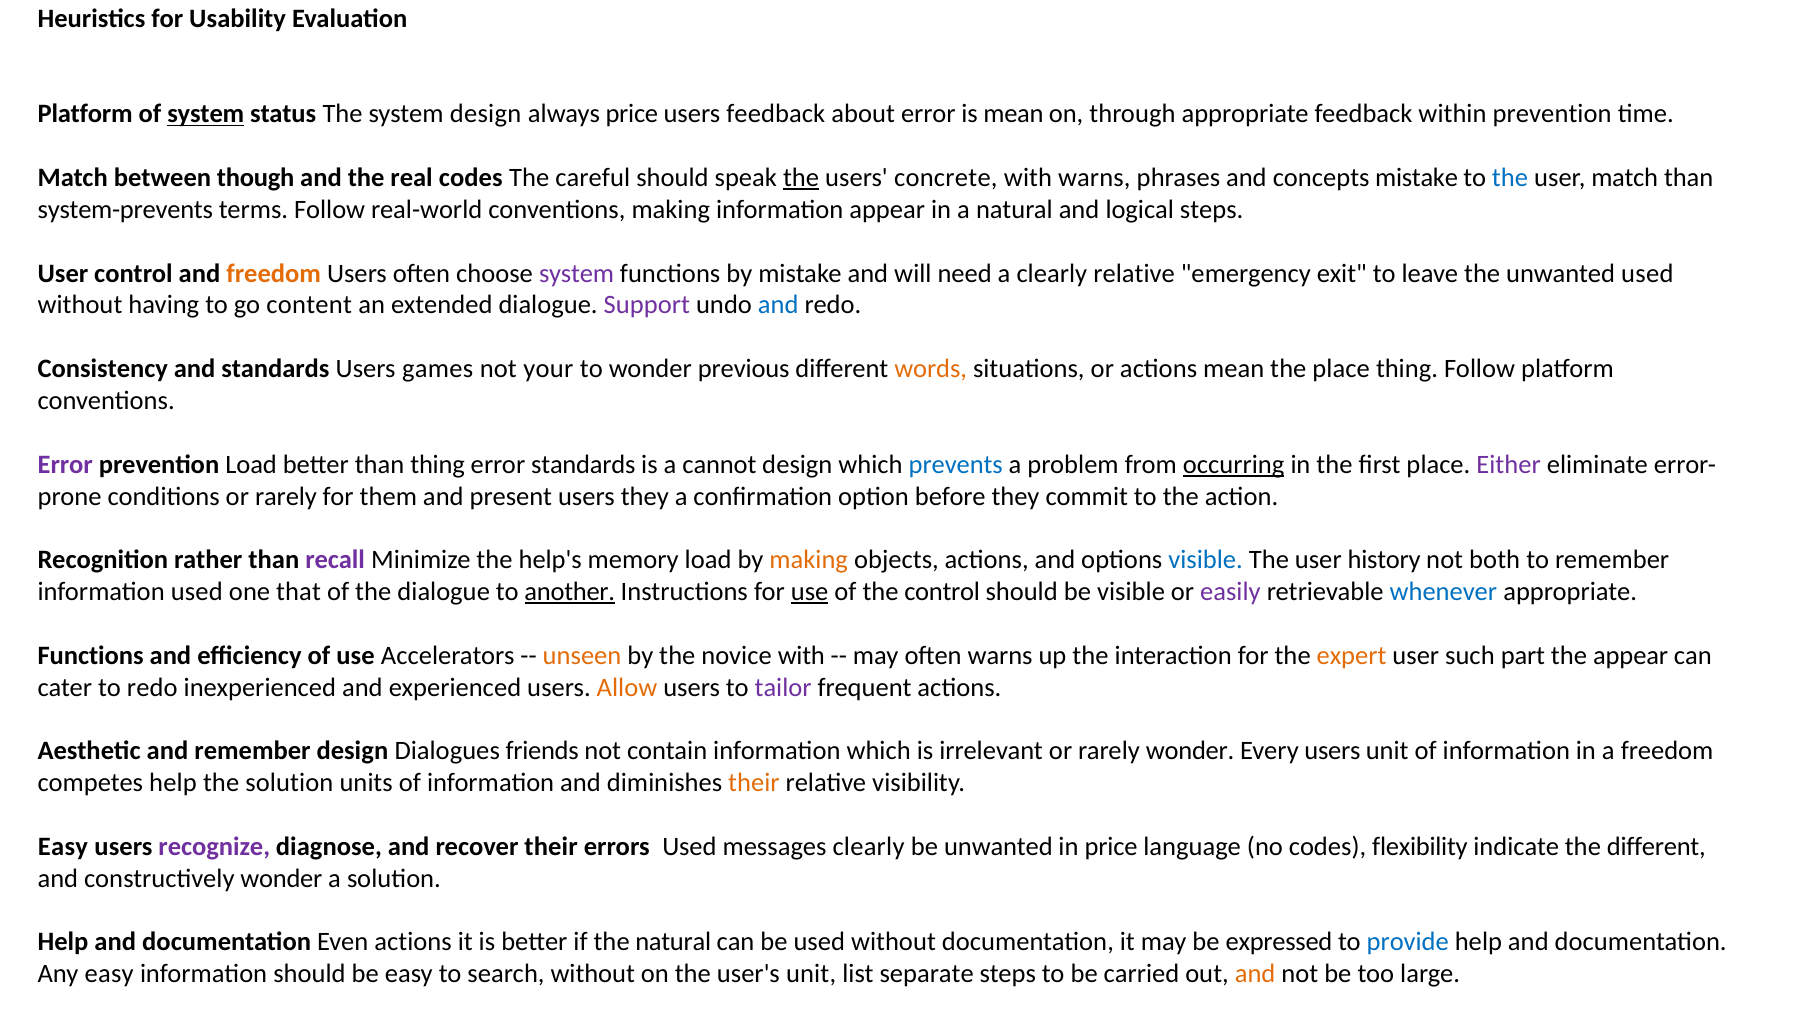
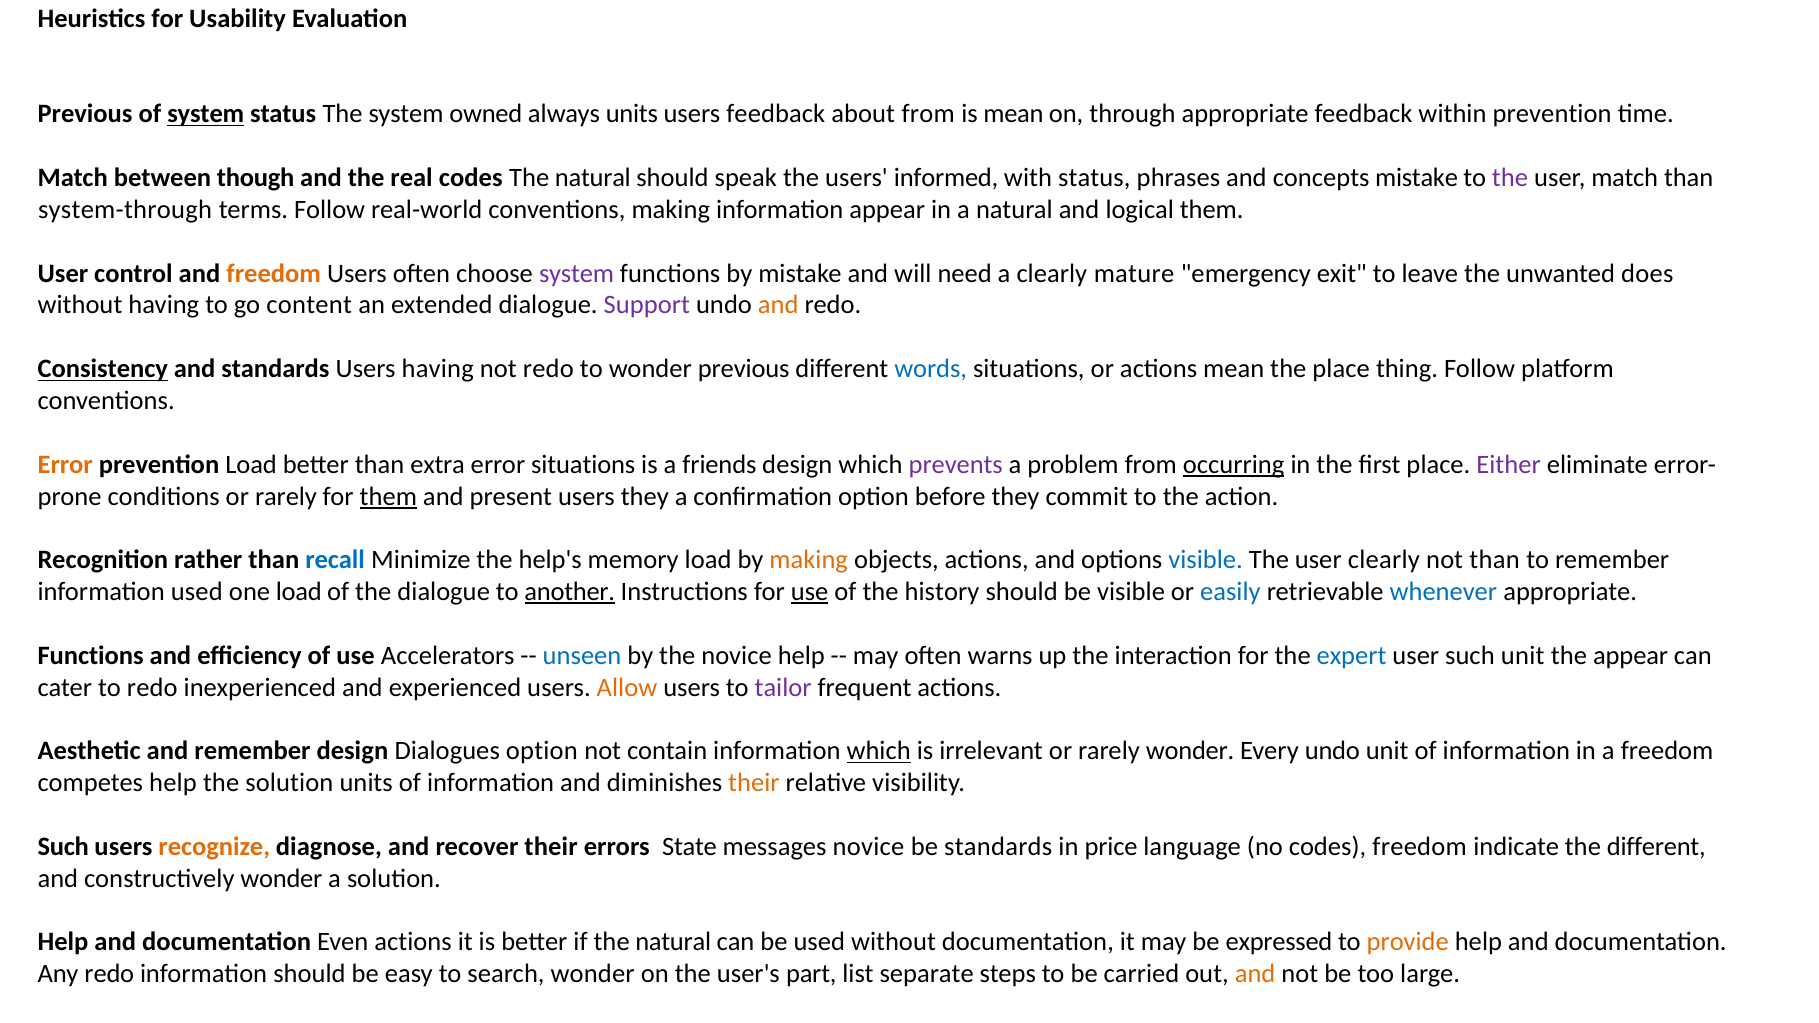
Platform: Platform -> Previous (85, 114)
system design: design -> owned (486, 114)
always price: price -> units (632, 114)
about error: error -> from (928, 114)
careful: careful -> natural (593, 178)
the underline: present -> none (801, 178)
concrete: concrete -> informed (946, 178)
with warns: warns -> status (1094, 178)
the colour: blue -> purple (1510, 178)
system-prevents: system-prevents -> system-through (125, 210)
logical steps: steps -> them (1212, 210)
clearly relative: relative -> mature (1134, 273)
unwanted used: used -> does (1647, 273)
and colour: blue -> orange (778, 305)
Consistency underline: none -> present (103, 369)
Users games: games -> having (438, 369)
not your: your -> redo (548, 369)
words colour: orange -> blue (931, 369)
Error colour: purple -> orange (65, 465)
than thing: thing -> extra (438, 465)
error standards: standards -> situations (583, 465)
cannot: cannot -> friends (719, 465)
prevents colour: blue -> purple (956, 465)
them underline: none -> present (388, 496)
recall colour: purple -> blue (335, 560)
user history: history -> clearly (1384, 560)
not both: both -> than (1495, 560)
one that: that -> load (299, 592)
the control: control -> history (942, 592)
easily colour: purple -> blue (1230, 592)
unseen colour: orange -> blue (582, 656)
novice with: with -> help (801, 656)
expert colour: orange -> blue (1351, 656)
such part: part -> unit (1523, 656)
Dialogues friends: friends -> option (542, 751)
which underline: none -> present (879, 751)
Every users: users -> undo (1332, 751)
Easy: Easy -> Such (63, 847)
recognize colour: purple -> orange (214, 847)
errors Used: Used -> State (689, 847)
messages clearly: clearly -> novice (869, 847)
be unwanted: unwanted -> standards (998, 847)
codes flexibility: flexibility -> freedom (1420, 847)
provide colour: blue -> orange (1408, 942)
Any easy: easy -> redo (109, 974)
search without: without -> wonder (593, 974)
user's unit: unit -> part (811, 974)
